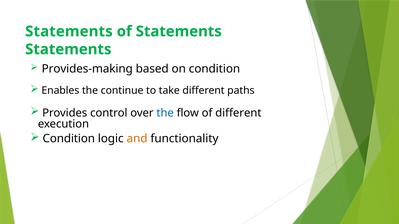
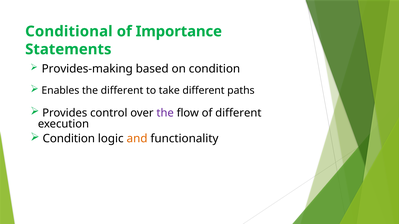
Statements: Statements -> Conditional (69, 31)
of Statements: Statements -> Importance (179, 31)
the continue: continue -> different (122, 91)
the colour: blue -> purple (165, 113)
